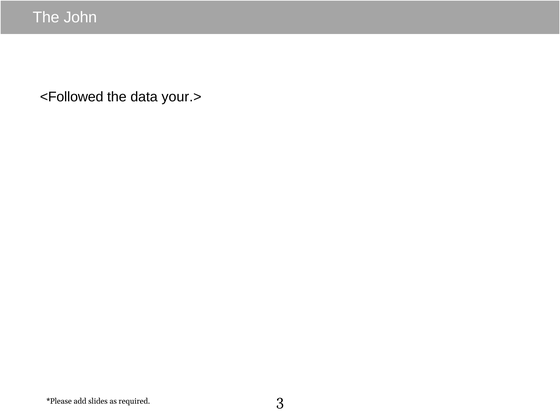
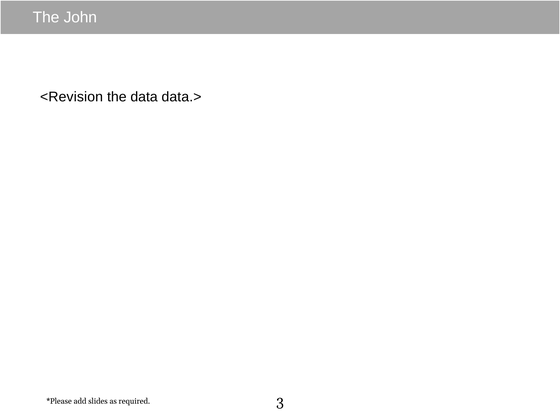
<Followed: <Followed -> <Revision (72, 97)
your.>: your.> -> data.> (181, 97)
